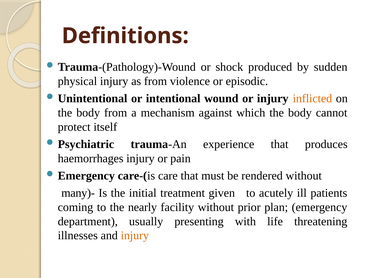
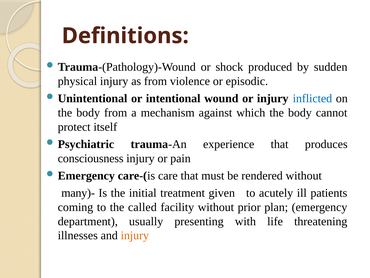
inflicted colour: orange -> blue (312, 98)
haemorrhages: haemorrhages -> consciousness (91, 158)
nearly: nearly -> called (142, 207)
